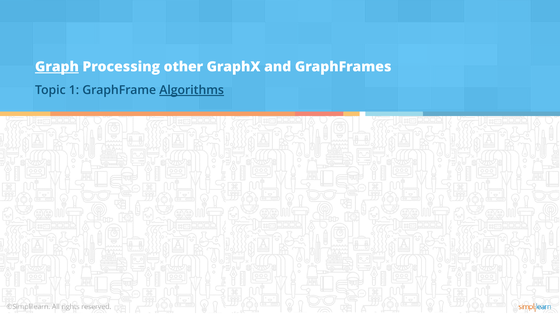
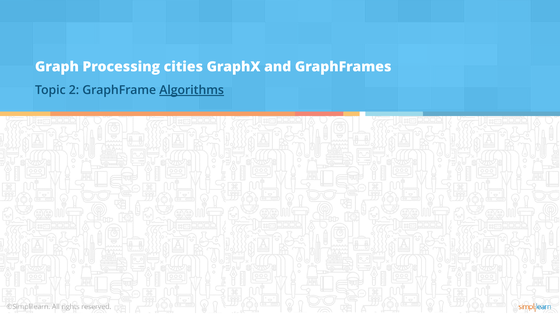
Graph underline: present -> none (57, 67)
other: other -> cities (183, 67)
1: 1 -> 2 (74, 90)
